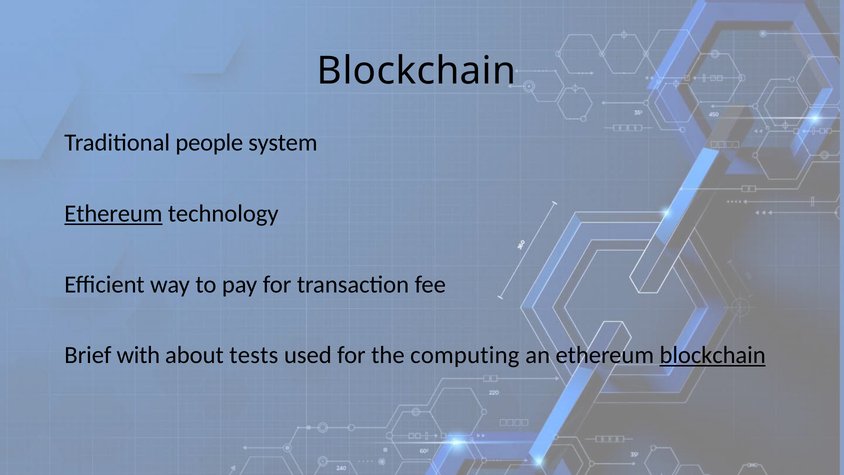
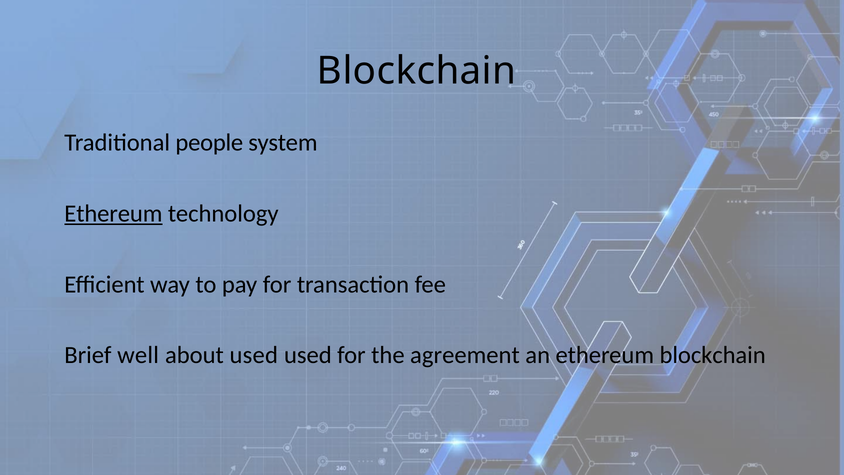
with: with -> well (138, 355)
about tests: tests -> used (254, 355)
computing: computing -> agreement (465, 355)
blockchain underline: present -> none (713, 355)
